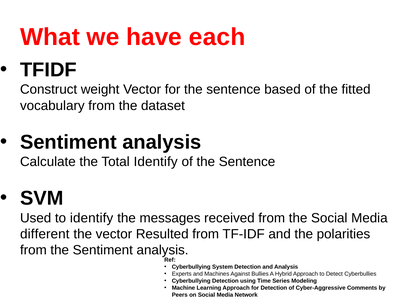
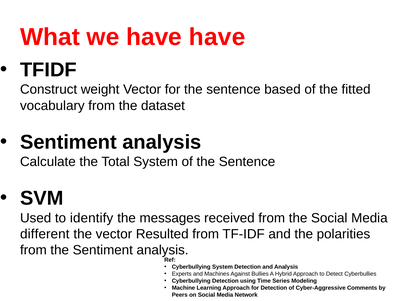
have each: each -> have (217, 37)
Total Identify: Identify -> System (156, 162)
